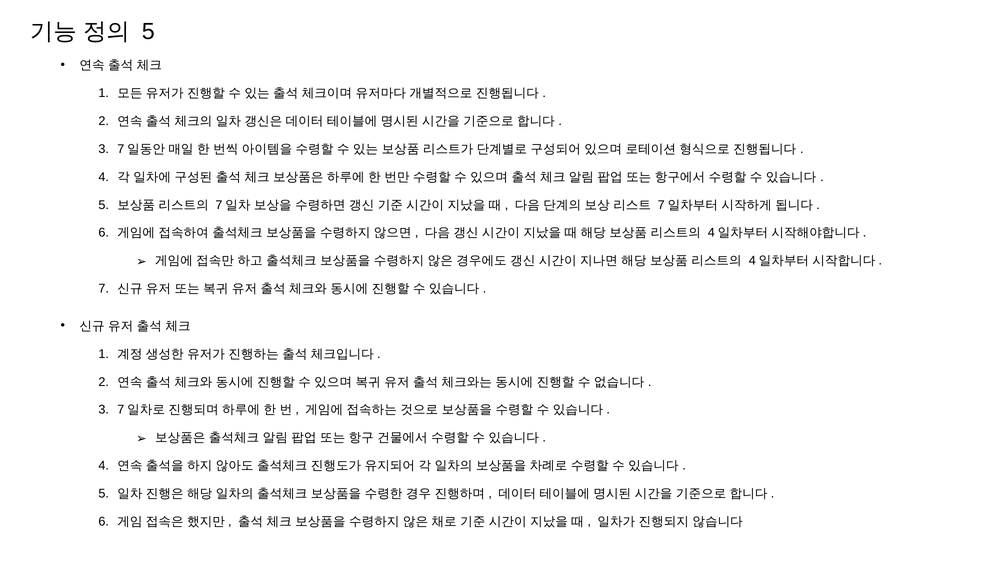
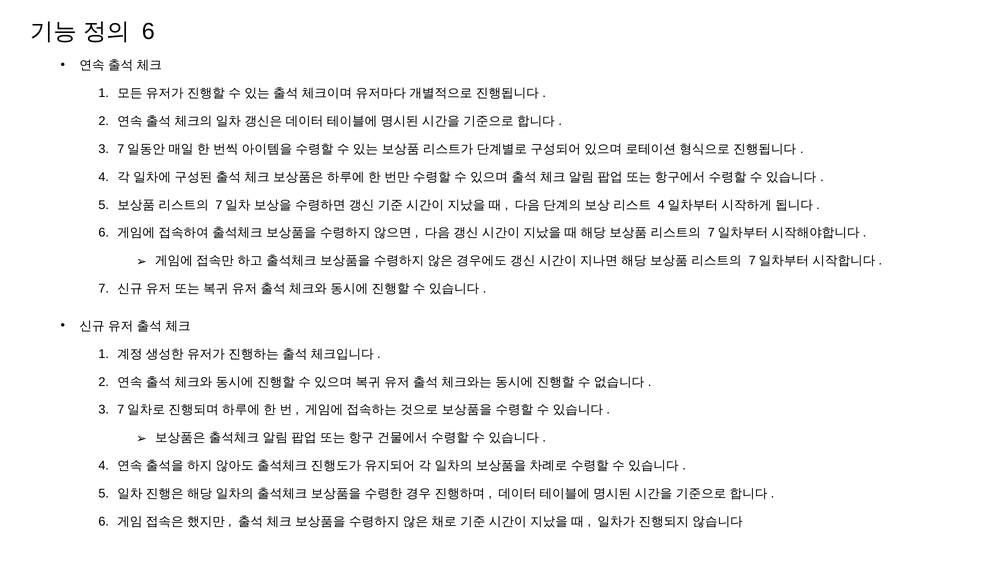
5: 5 -> 6 (148, 32)
7: 7 -> 4 (661, 205)
4: 4 -> 7 (711, 233)
4: 4 -> 7 (752, 261)
